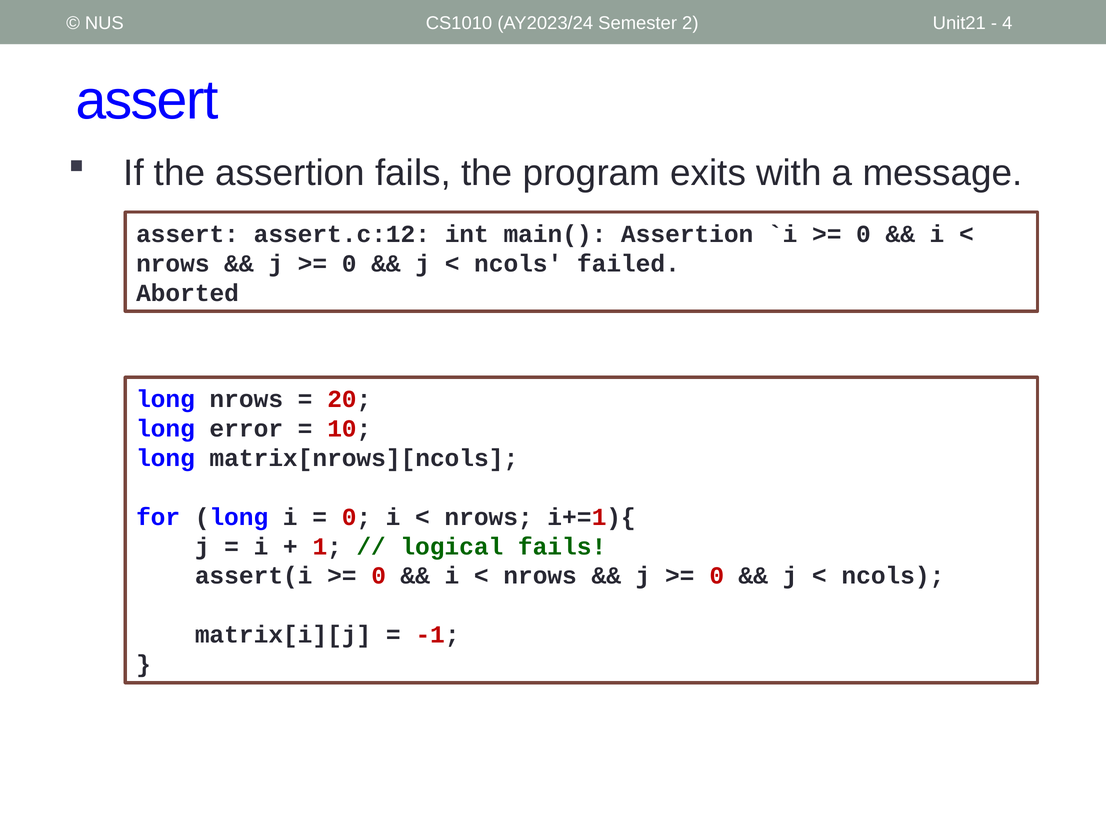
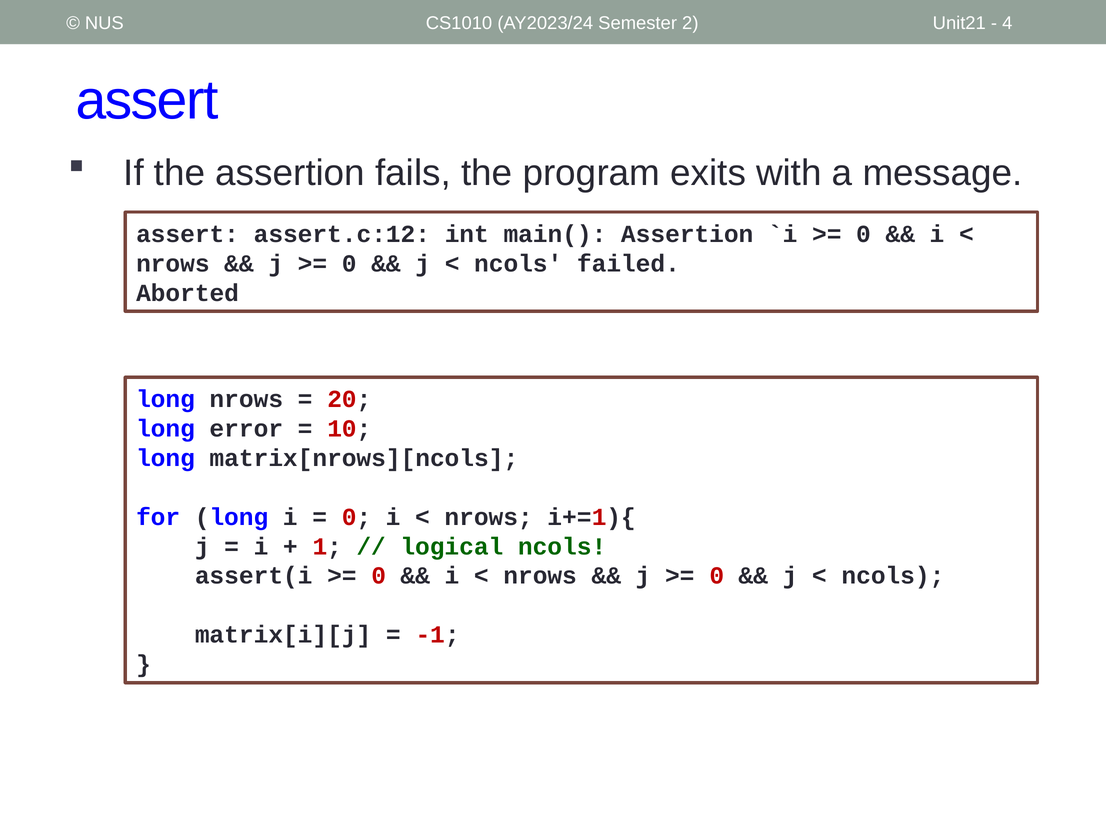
logical fails: fails -> ncols (562, 547)
